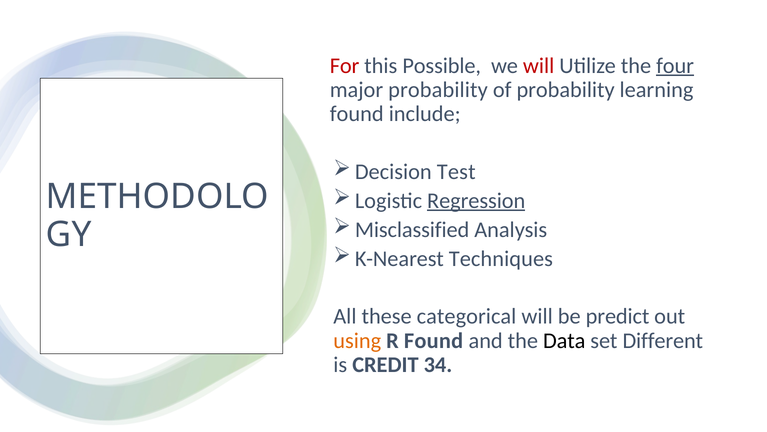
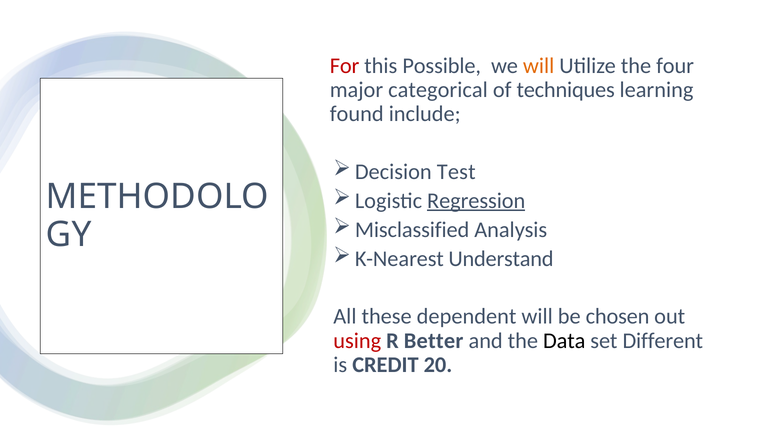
will colour: red -> orange (539, 66)
four underline: present -> none (675, 66)
major probability: probability -> categorical (438, 90)
of probability: probability -> techniques (566, 90)
Techniques: Techniques -> Understand (501, 258)
categorical: categorical -> dependent (467, 316)
predict: predict -> chosen (618, 316)
using colour: orange -> red (357, 340)
R Found: Found -> Better (434, 340)
34: 34 -> 20 (438, 364)
